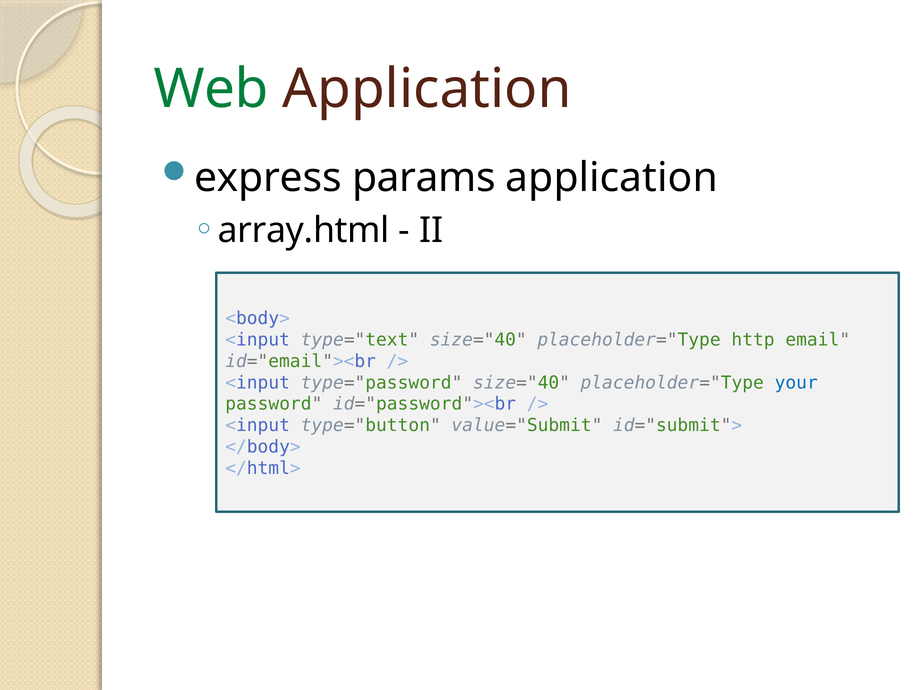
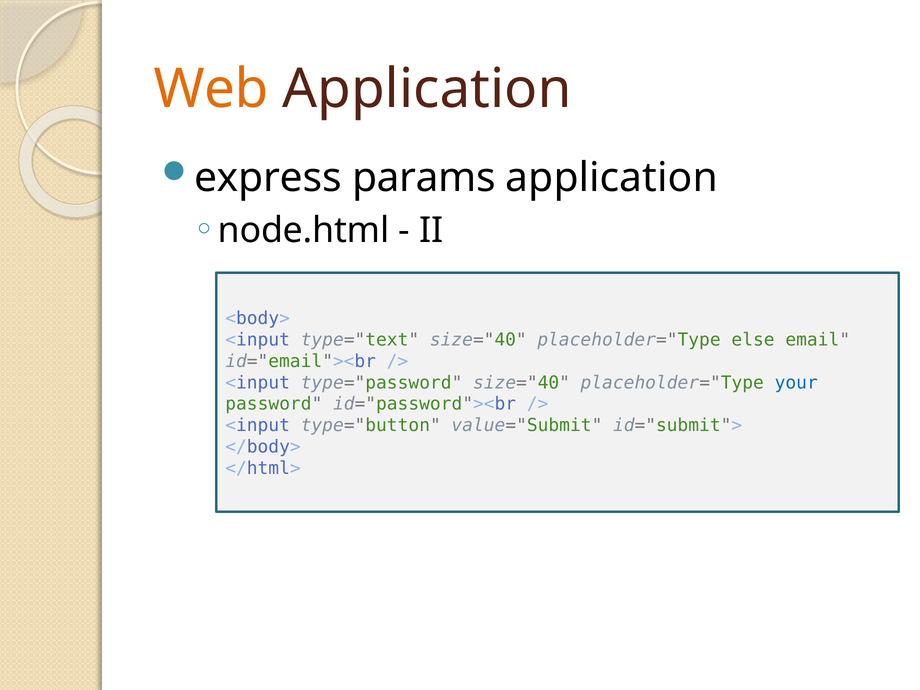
Web colour: green -> orange (211, 89)
array.html: array.html -> node.html (304, 230)
http: http -> else (753, 340)
